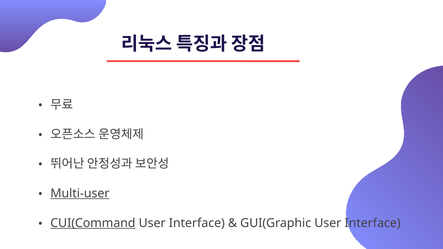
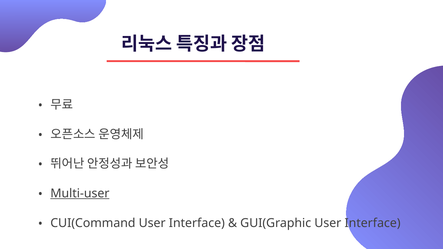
CUI(Command underline: present -> none (93, 223)
